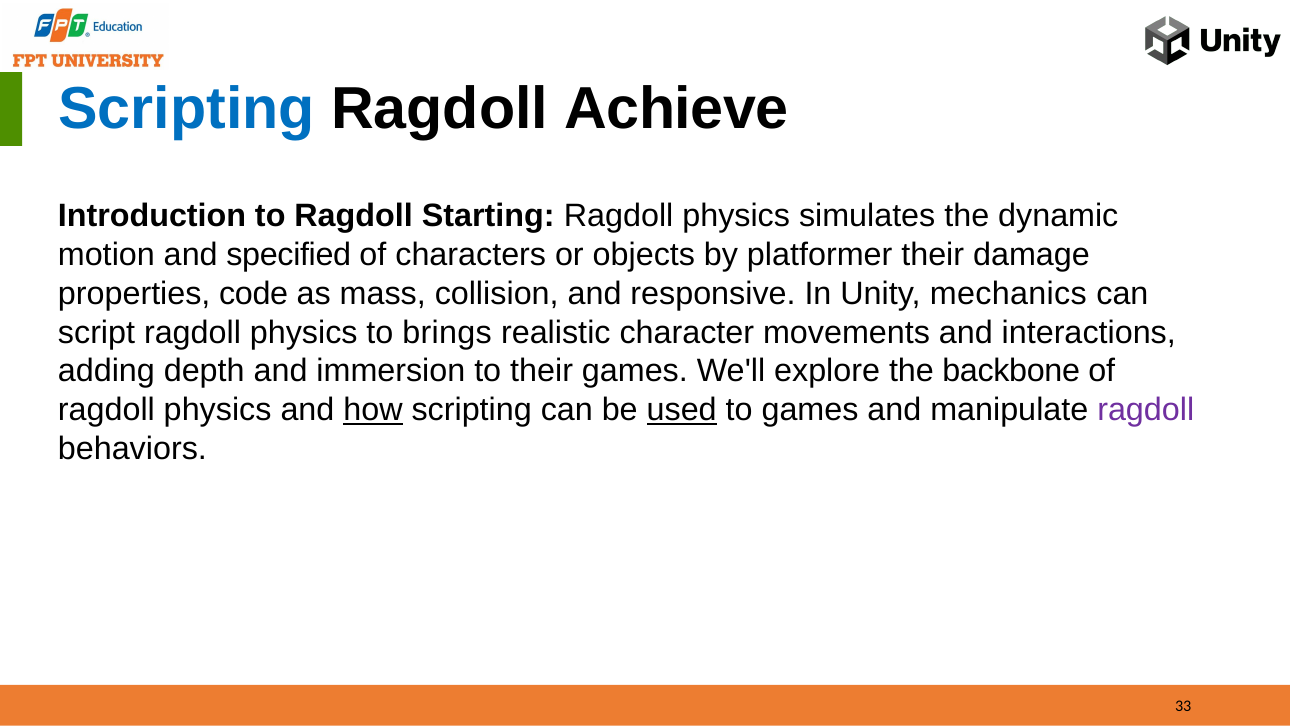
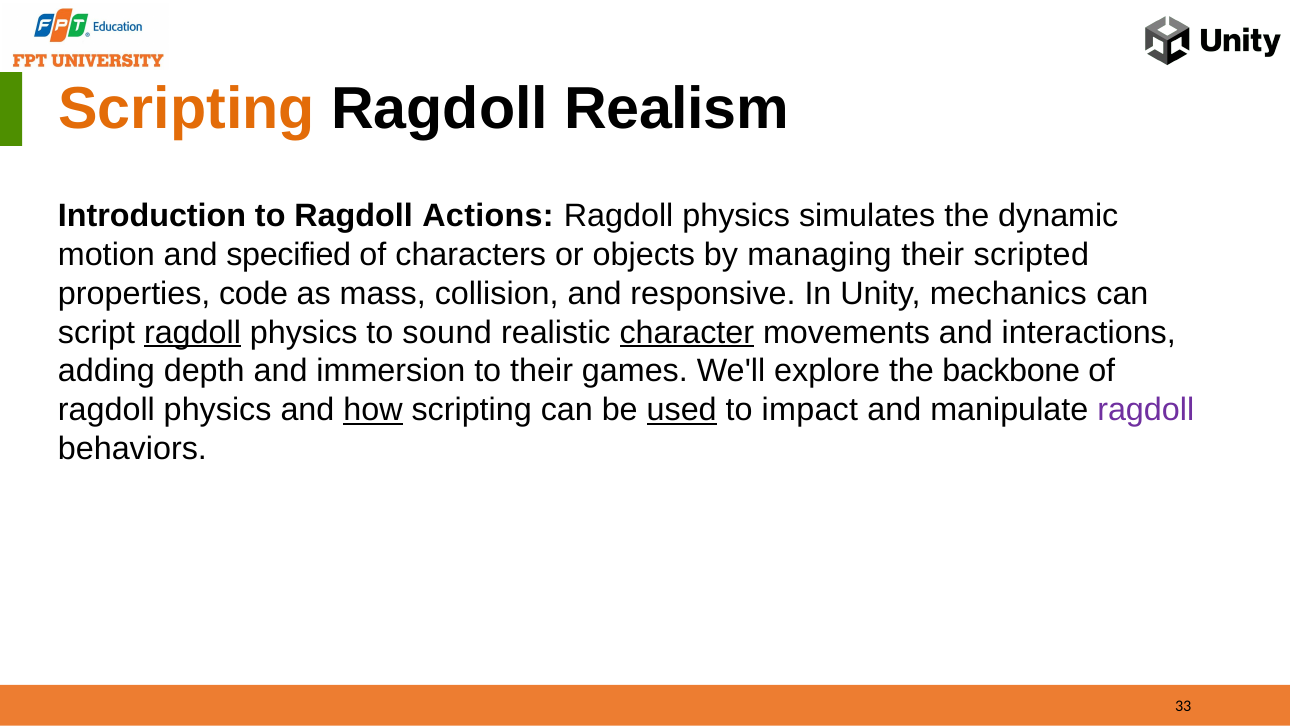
Scripting colour: blue -> orange (187, 109)
Achieve: Achieve -> Realism (677, 109)
Starting: Starting -> Actions (488, 216)
platformer: platformer -> managing (820, 255)
damage: damage -> scripted (1031, 255)
ragdoll underline: none -> present (192, 332)
brings: brings -> sound (447, 332)
character underline: none -> present (687, 332)
to games: games -> impact (810, 410)
